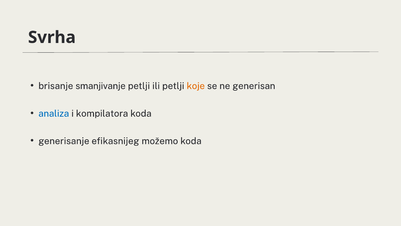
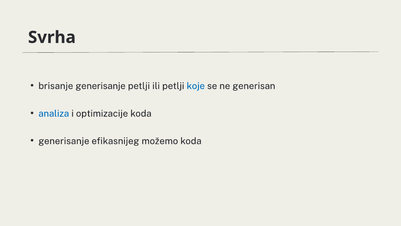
brisanje smanjivanje: smanjivanje -> generisanje (101, 86)
koje colour: orange -> blue (196, 86)
kompilatora: kompilatora -> optimizacije (102, 113)
